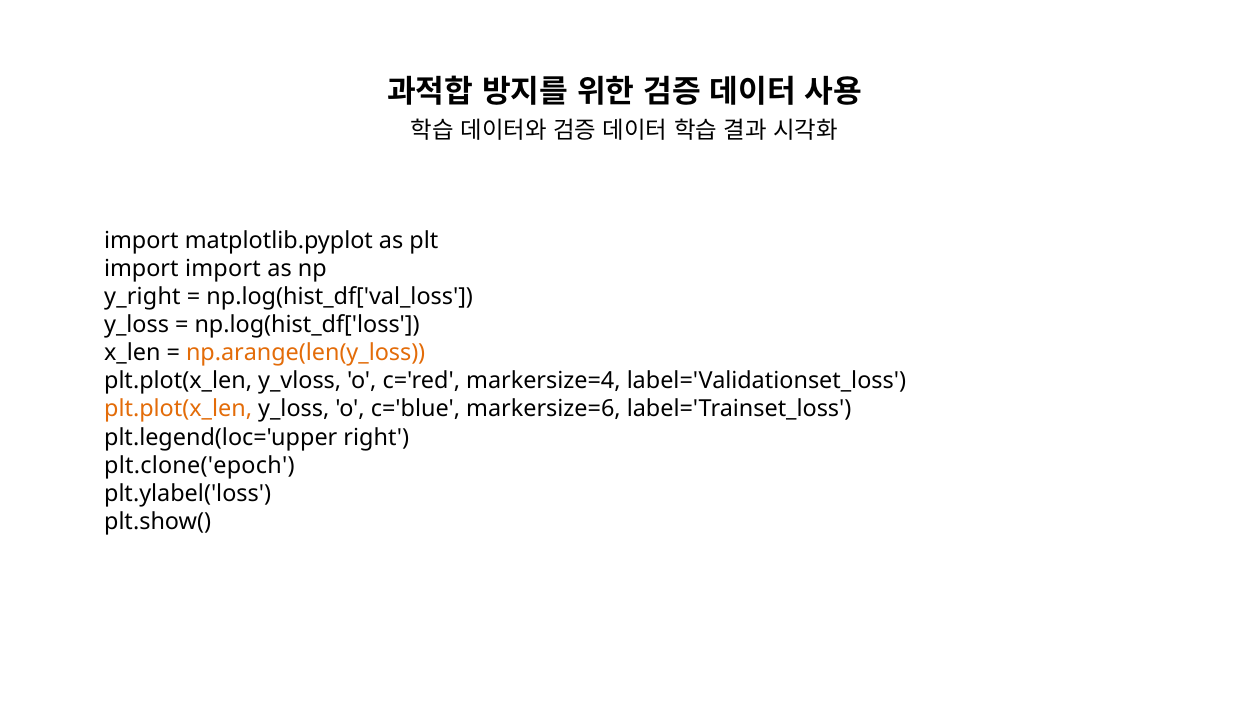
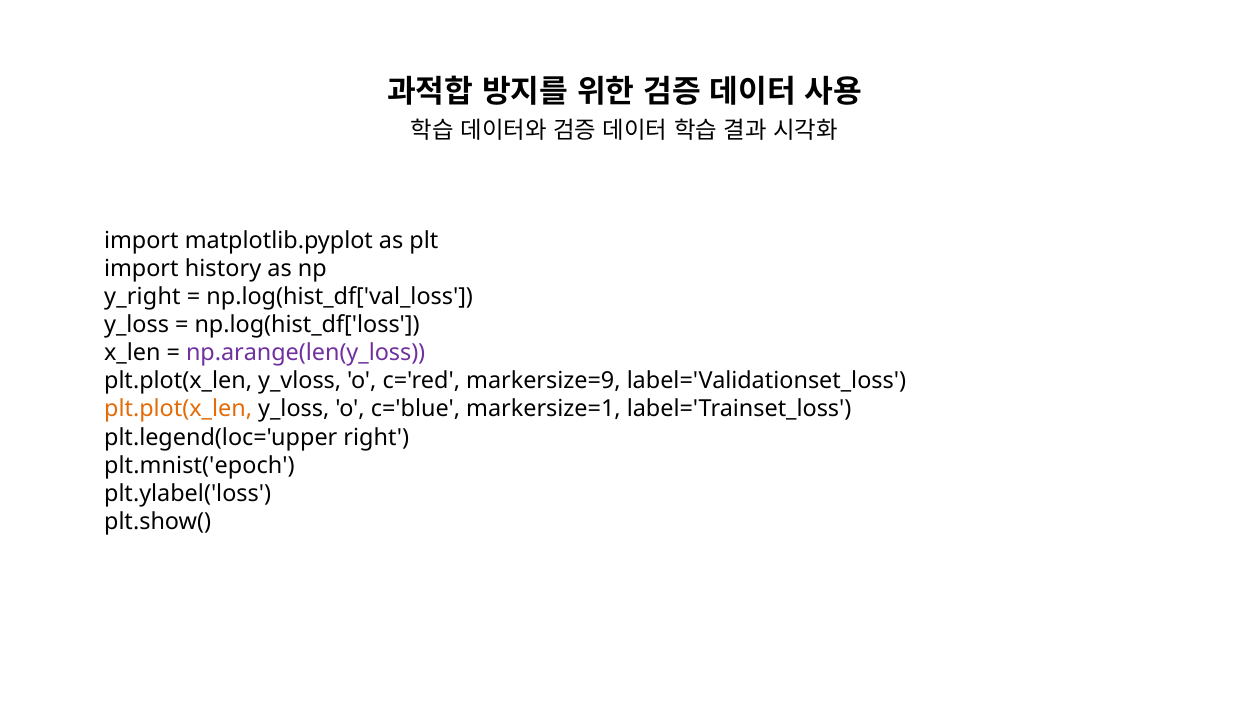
import import: import -> history (223, 268)
np.arange(len(y_loss colour: orange -> purple (306, 353)
markersize=4: markersize=4 -> markersize=9 (543, 381)
markersize=6: markersize=6 -> markersize=1 (543, 409)
plt.clone('epoch: plt.clone('epoch -> plt.mnist('epoch (199, 465)
